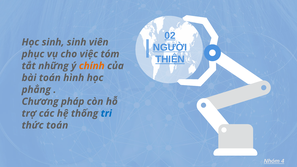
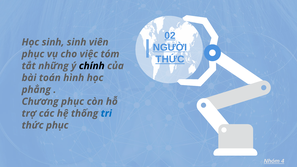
THIỆN: THIỆN -> THỨC (170, 59)
chính colour: orange -> black (92, 66)
Chương pháp: pháp -> phục (73, 102)
thức toán: toán -> phục (57, 125)
